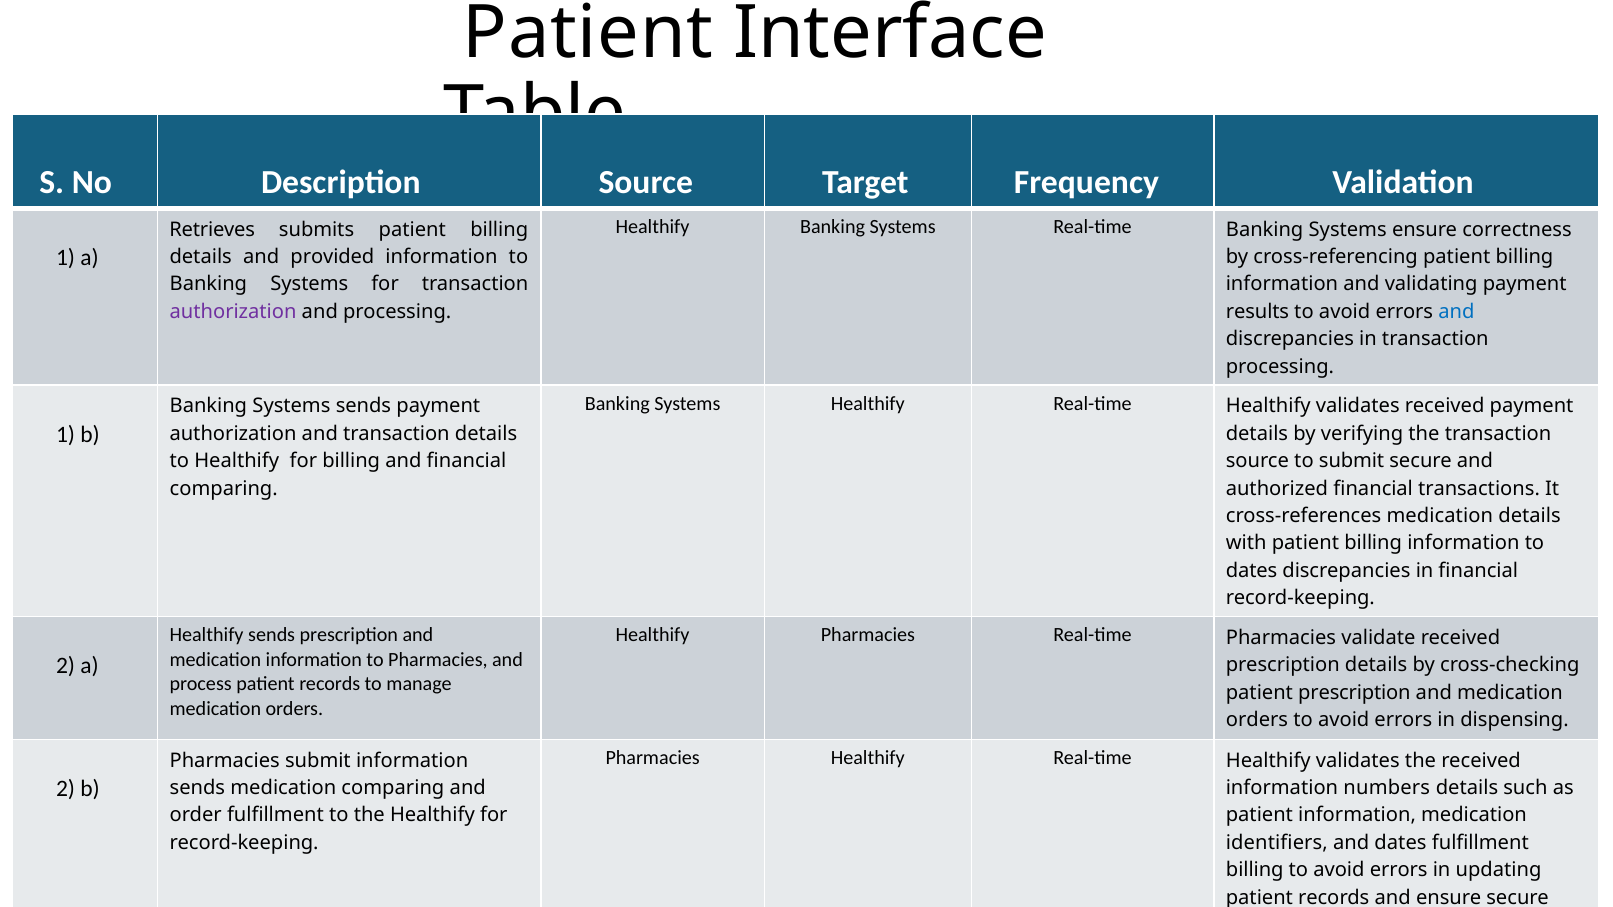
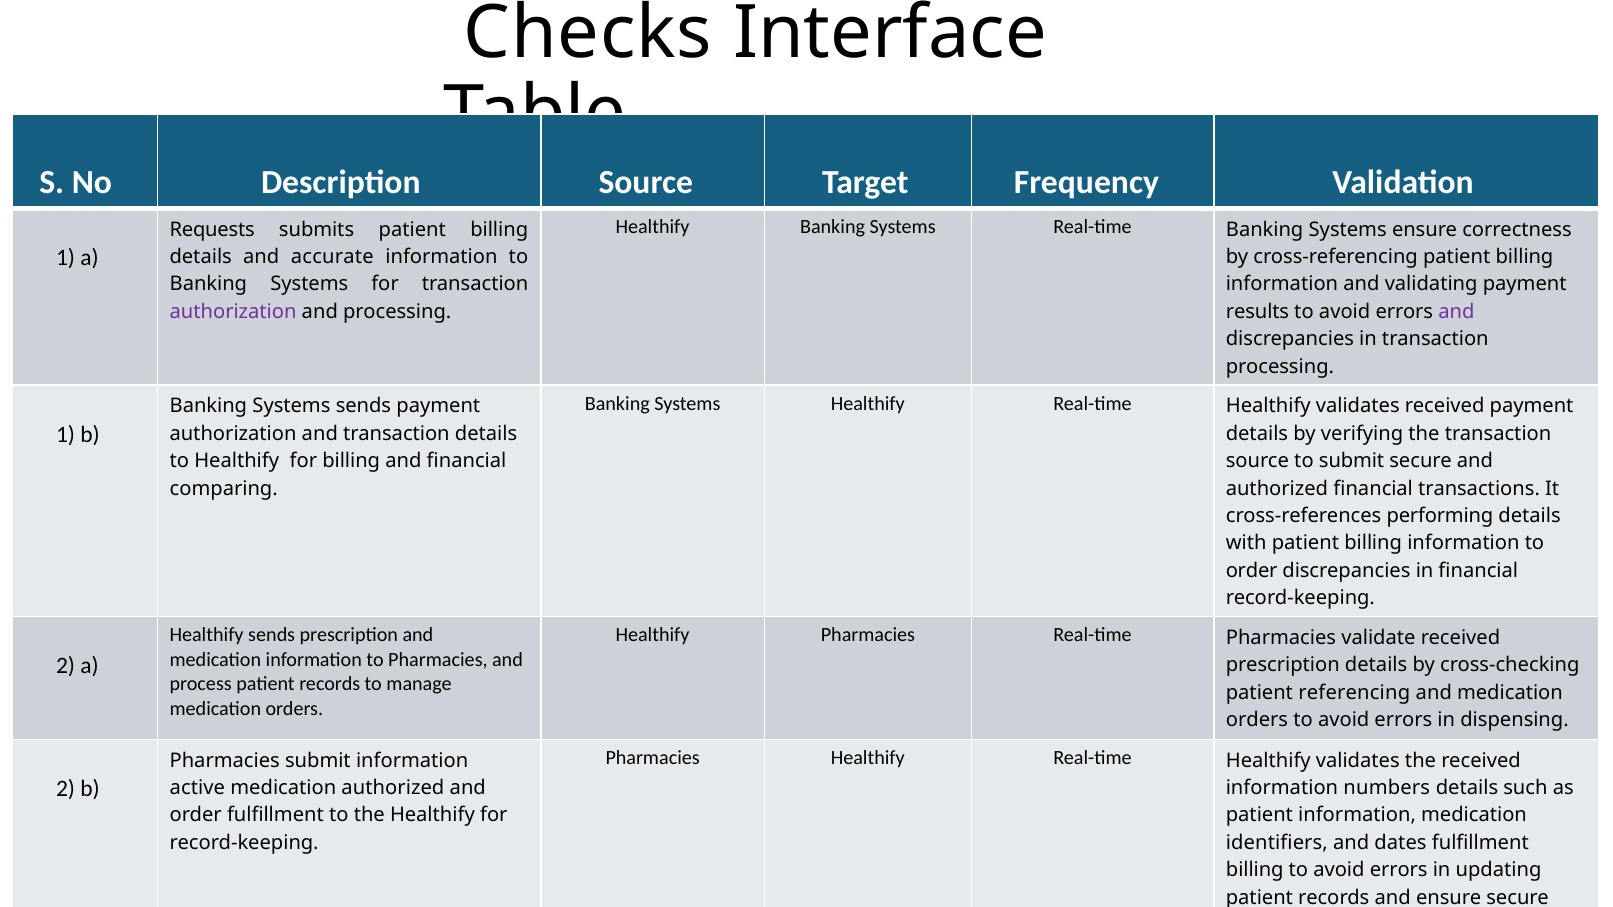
Patient: Patient -> Checks (588, 33)
Retrieves: Retrieves -> Requests (212, 229)
provided: provided -> accurate (332, 257)
and colour: blue -> purple (1456, 312)
cross-references medication: medication -> performing (1440, 516)
dates: dates -> order (1252, 571)
patient prescription: prescription -> referencing (1354, 693)
sends: sends -> active (197, 788)
medication comparing: comparing -> authorized (393, 788)
